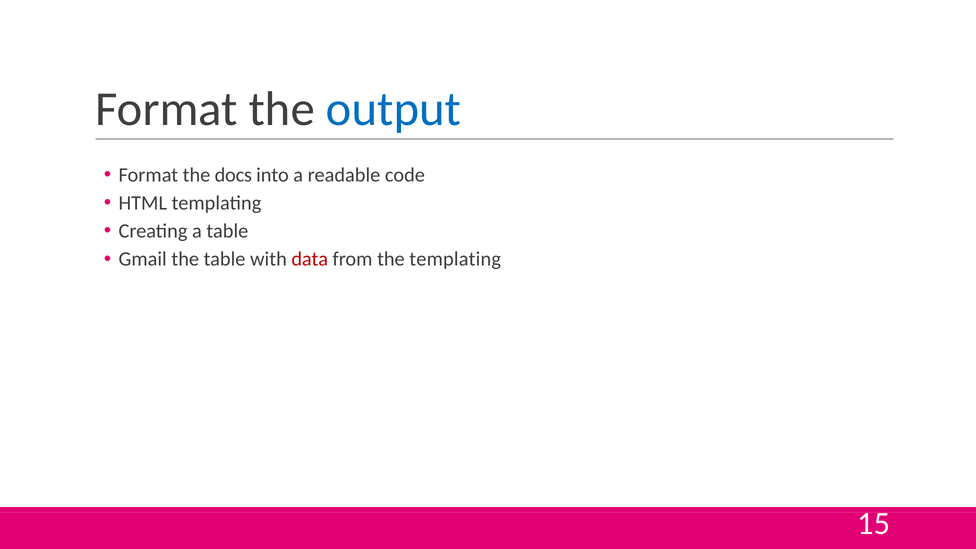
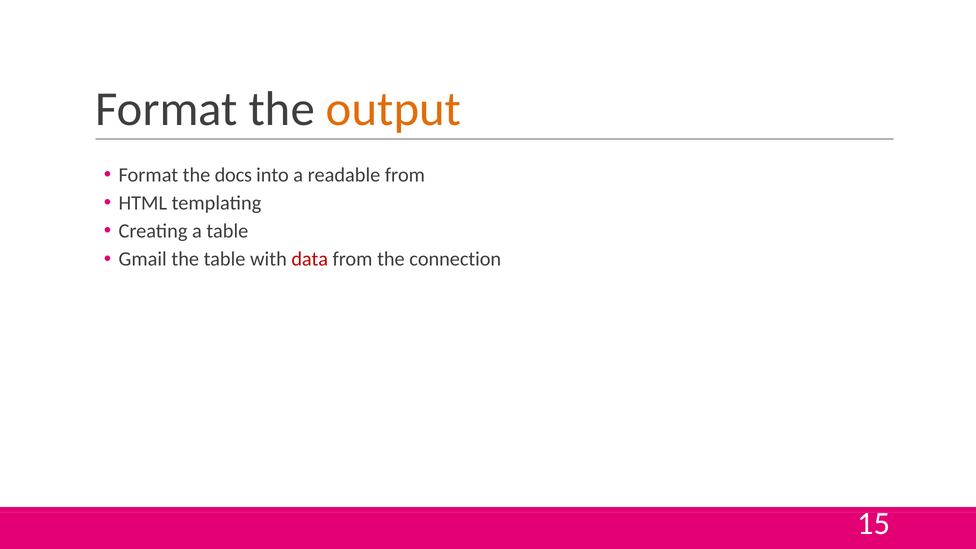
output colour: blue -> orange (393, 109)
readable code: code -> from (405, 175)
the templating: templating -> connection (455, 259)
